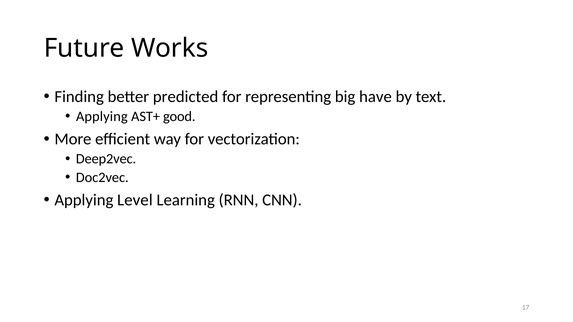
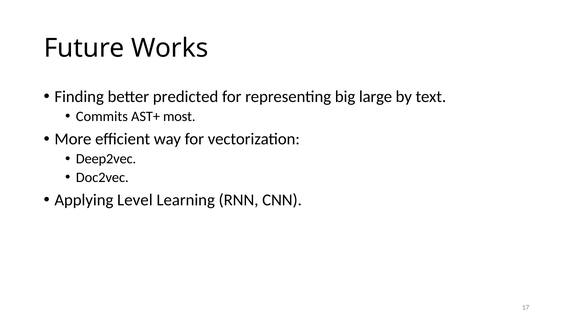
have: have -> large (376, 97)
Applying: Applying -> Commits (102, 117)
good: good -> most (179, 117)
